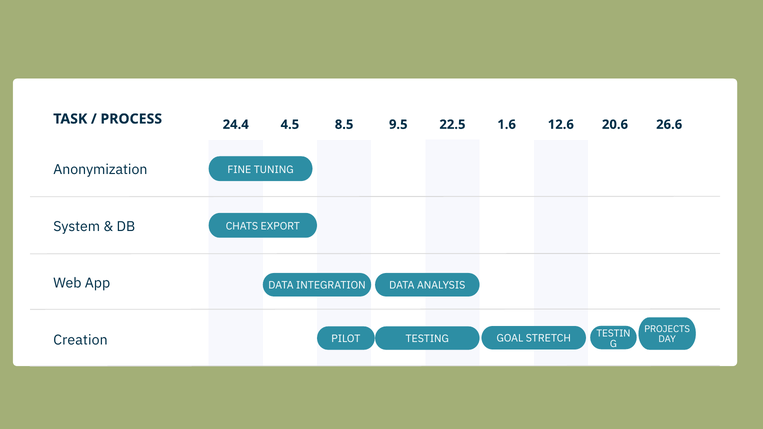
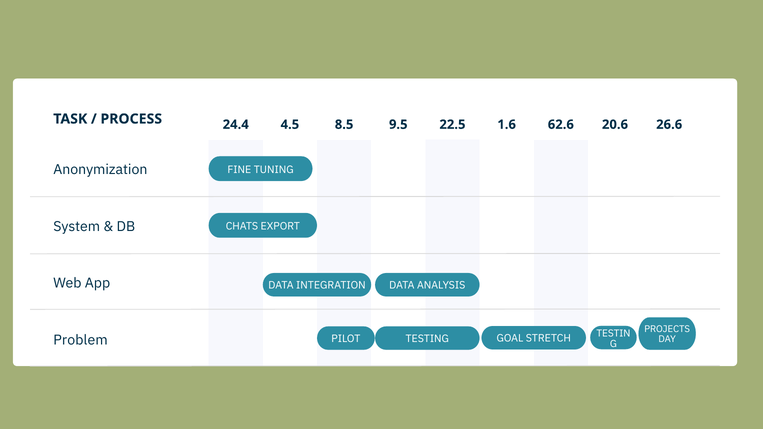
12.6: 12.6 -> 62.6 (561, 125)
Creation: Creation -> Problem (81, 340)
